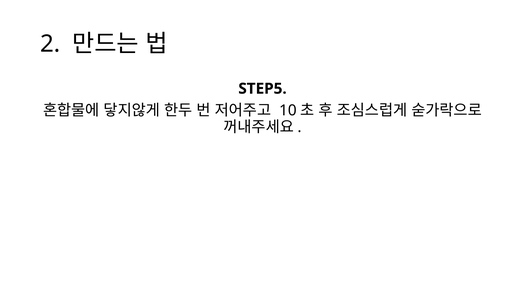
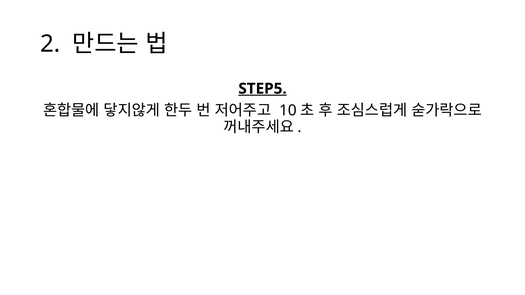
STEP5 underline: none -> present (263, 89)
